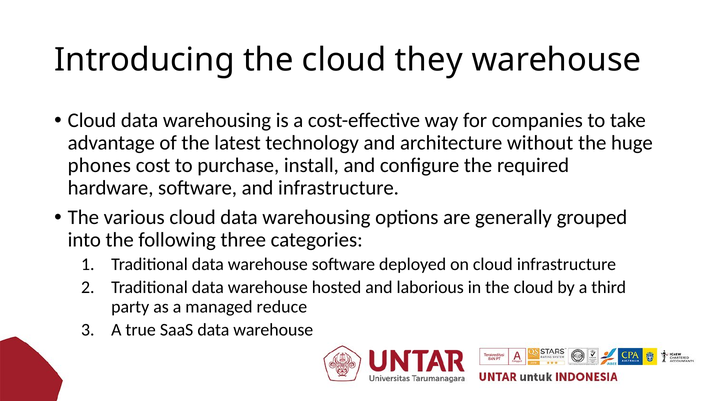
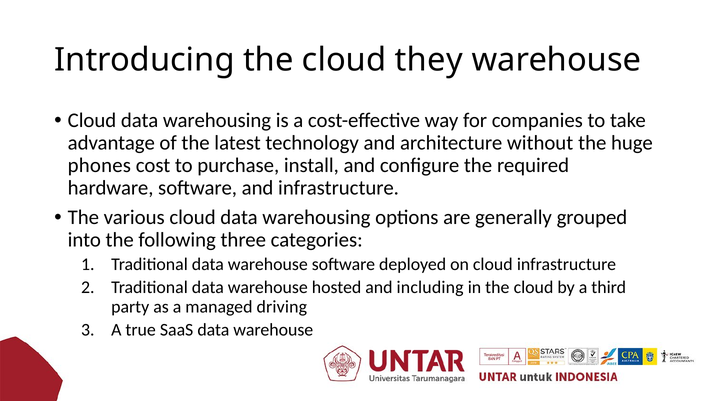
laborious: laborious -> including (430, 288)
reduce: reduce -> driving (282, 307)
